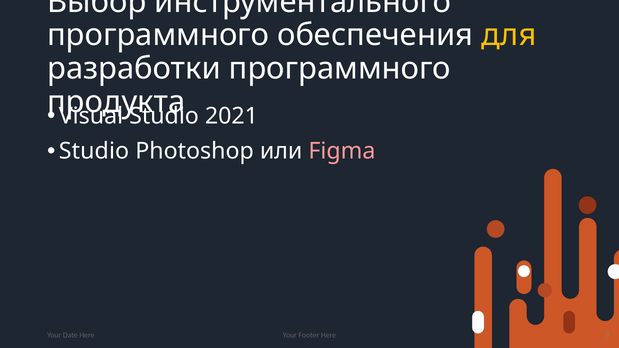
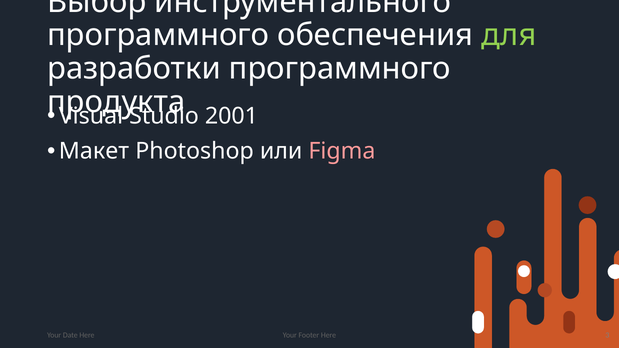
для colour: yellow -> light green (509, 35)
2021: 2021 -> 2001 (231, 116)
Studio: Studio -> Макет (94, 151)
